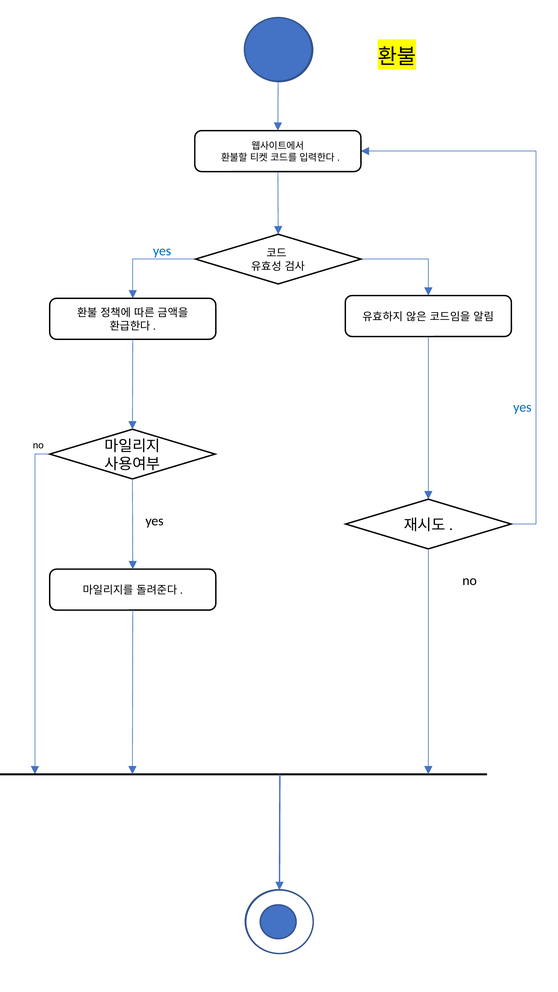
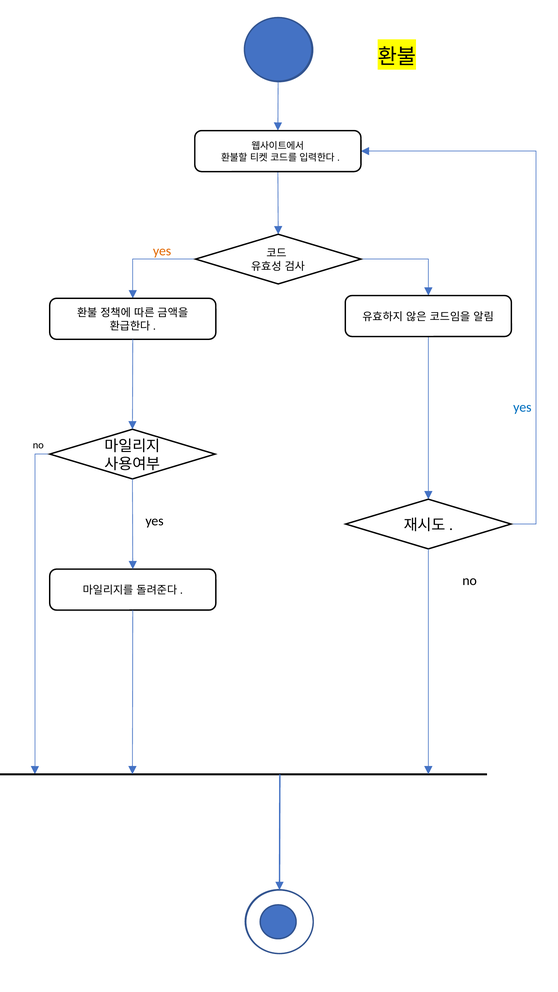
yes colour: blue -> orange (162, 251)
